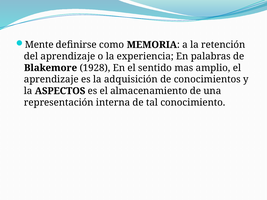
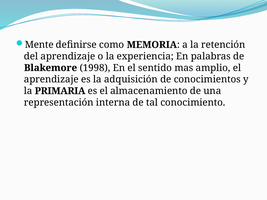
1928: 1928 -> 1998 (95, 68)
ASPECTOS: ASPECTOS -> PRIMARIA (60, 91)
